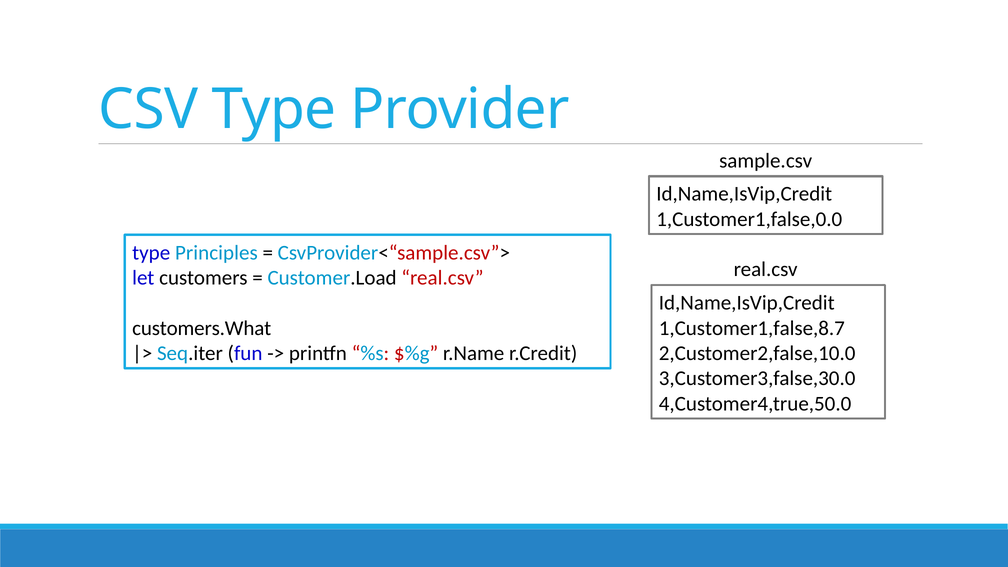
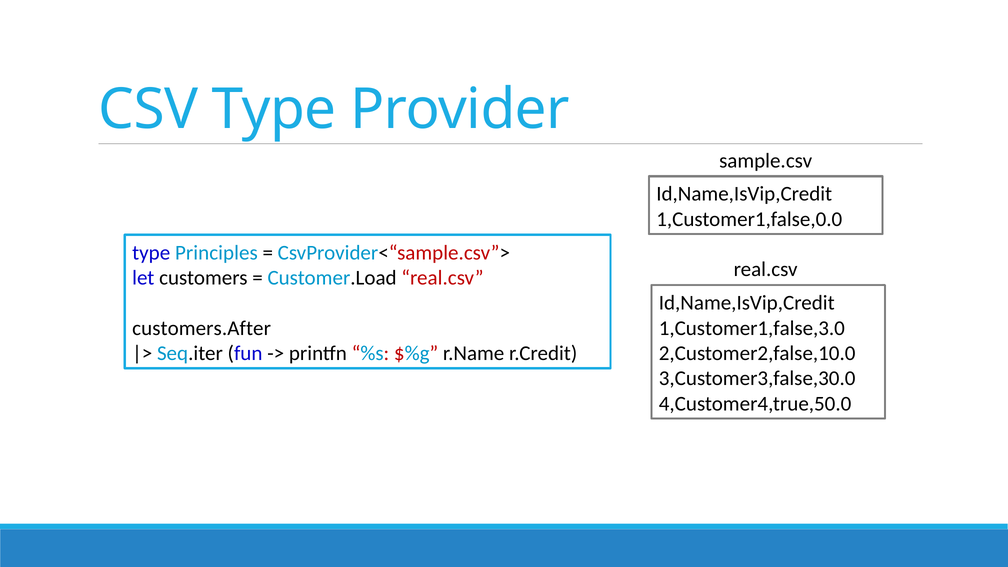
1,Customer1,false,8.7: 1,Customer1,false,8.7 -> 1,Customer1,false,3.0 (752, 328)
customers.What: customers.What -> customers.After (202, 328)
